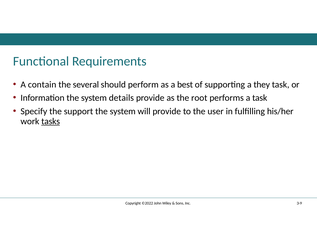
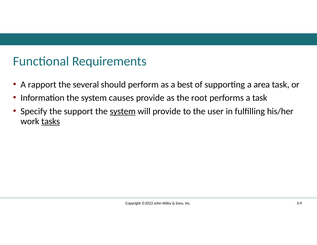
contain: contain -> rapport (42, 85)
they: they -> area (262, 85)
details: details -> causes (121, 98)
system underline: none -> present (123, 111)
